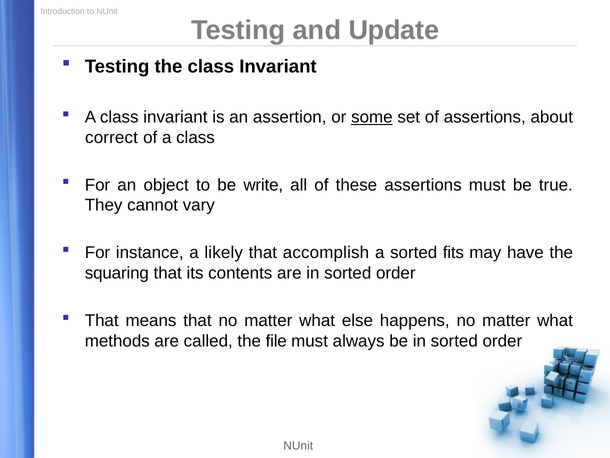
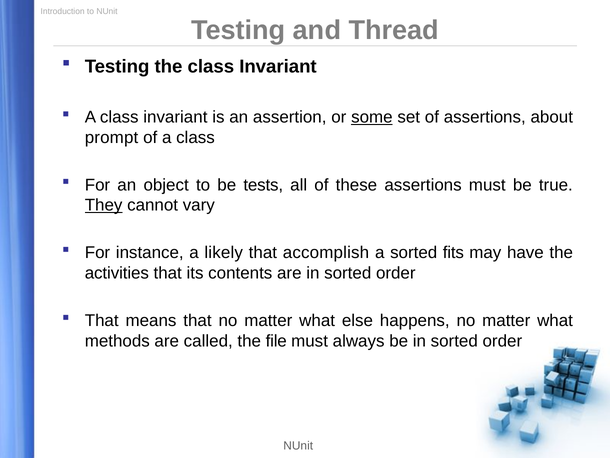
Update: Update -> Thread (394, 30)
correct: correct -> prompt (112, 137)
write: write -> tests (263, 185)
They underline: none -> present (104, 205)
squaring: squaring -> activities (117, 273)
